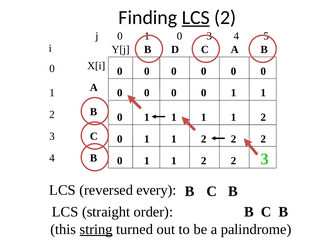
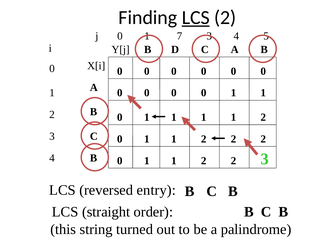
0: 0 -> 7 (179, 36)
every: every -> entry (156, 190)
string underline: present -> none (96, 229)
